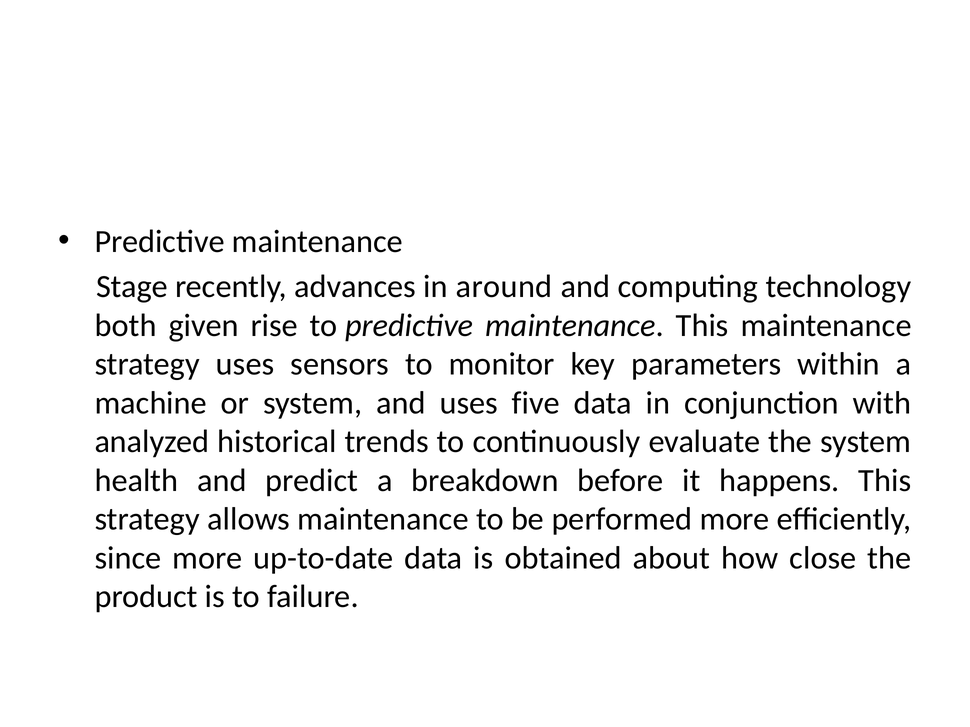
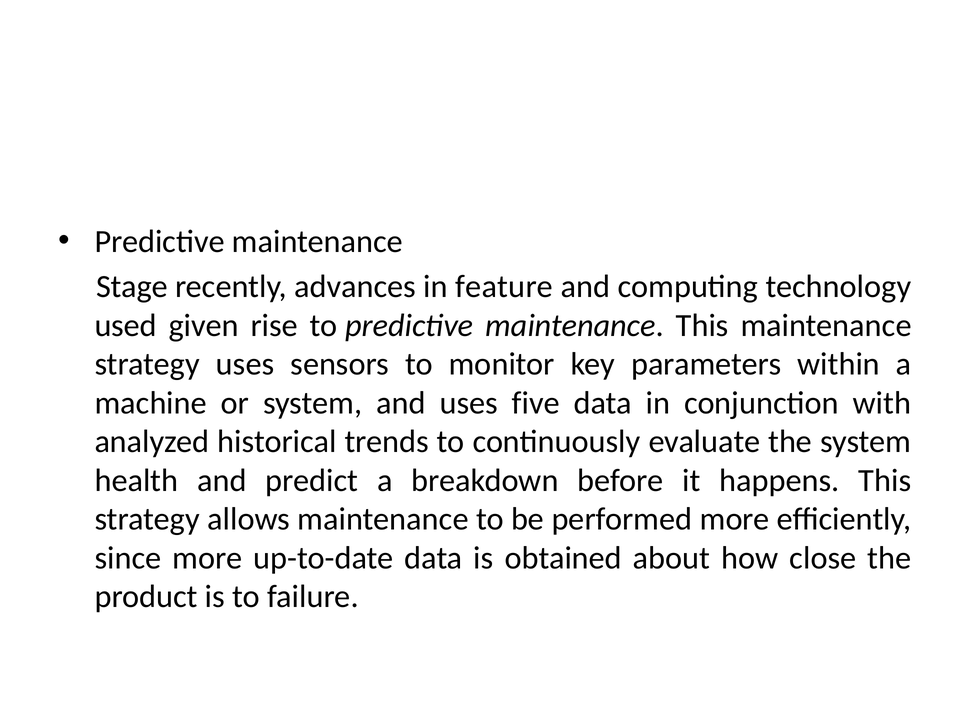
around: around -> feature (504, 287)
both: both -> used (126, 326)
